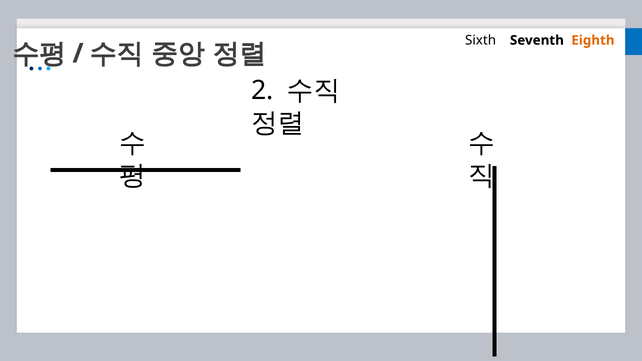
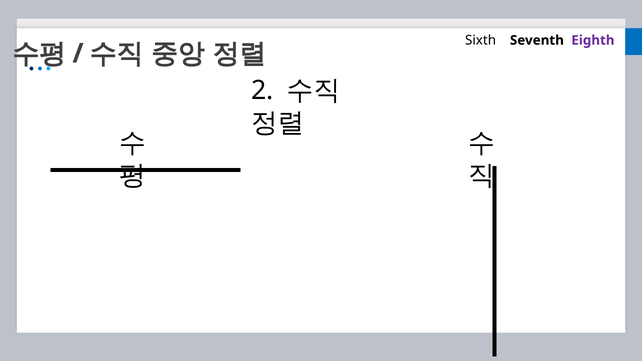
Eighth colour: orange -> purple (593, 40)
